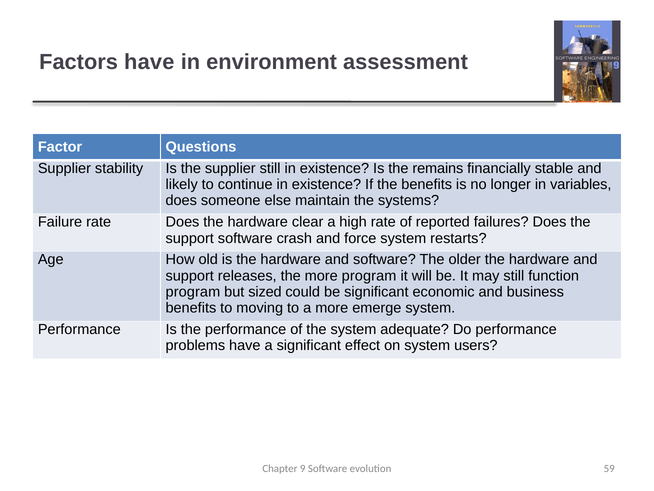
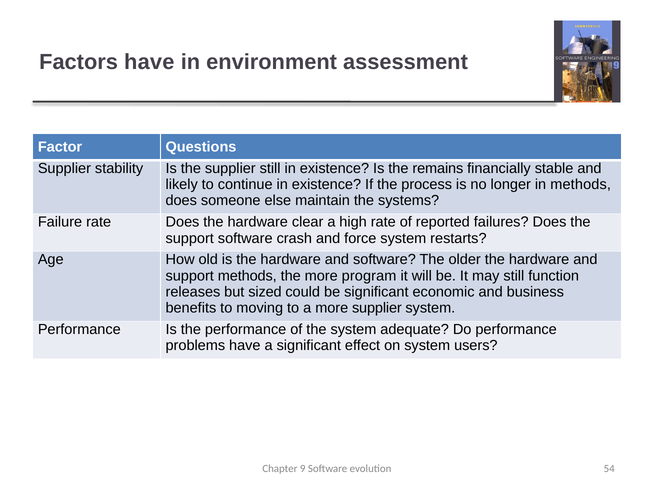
the benefits: benefits -> process (427, 184)
in variables: variables -> methods (581, 184)
support releases: releases -> methods (247, 276)
program: program -> releases (193, 292)
more emerge: emerge -> supplier (377, 308)
59: 59 -> 54 (609, 468)
